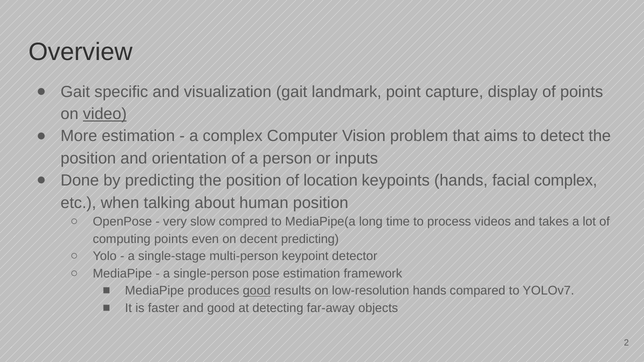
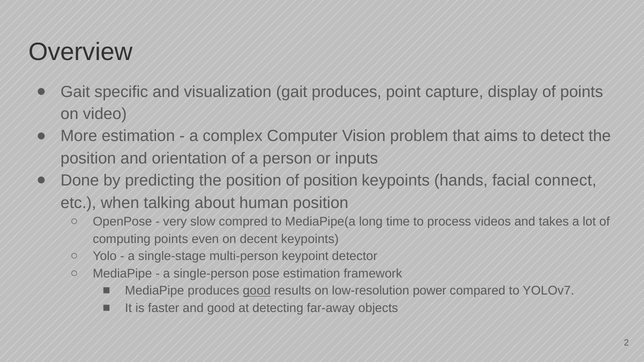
gait landmark: landmark -> produces (347, 92)
video underline: present -> none (105, 114)
of location: location -> position (331, 181)
facial complex: complex -> connect (566, 181)
decent predicting: predicting -> keypoints (310, 239)
low-resolution hands: hands -> power (430, 291)
